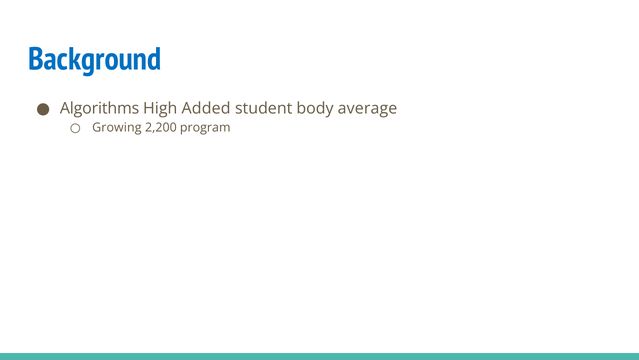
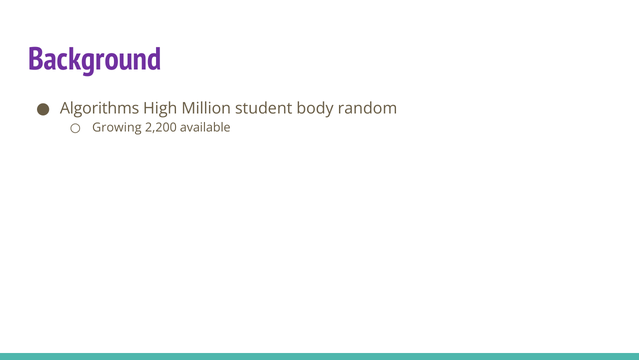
Background colour: blue -> purple (95, 59)
Added: Added -> Million (206, 108)
average: average -> random (368, 108)
program: program -> available (205, 127)
